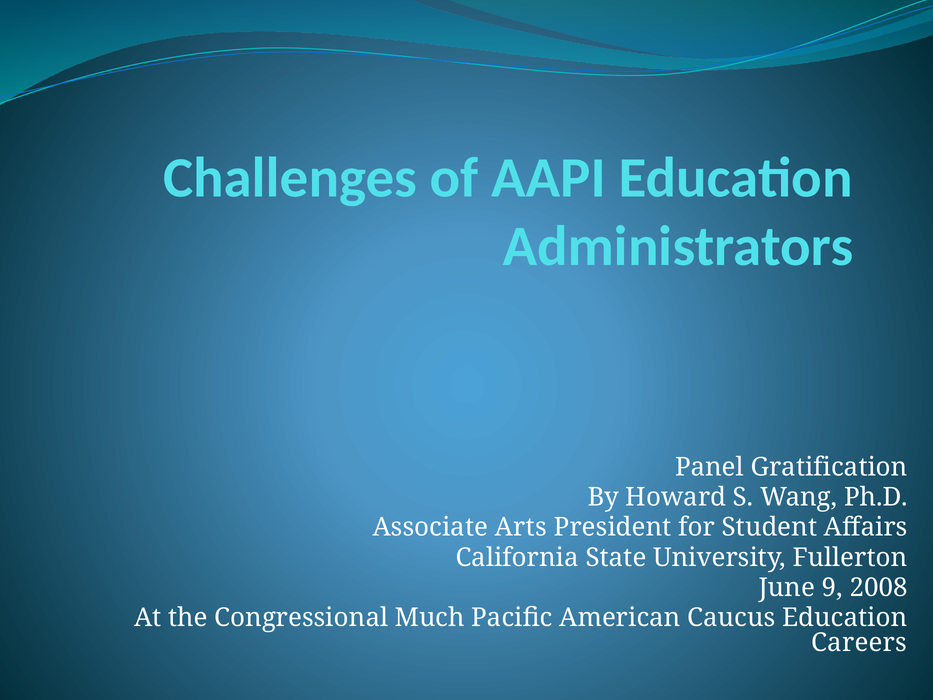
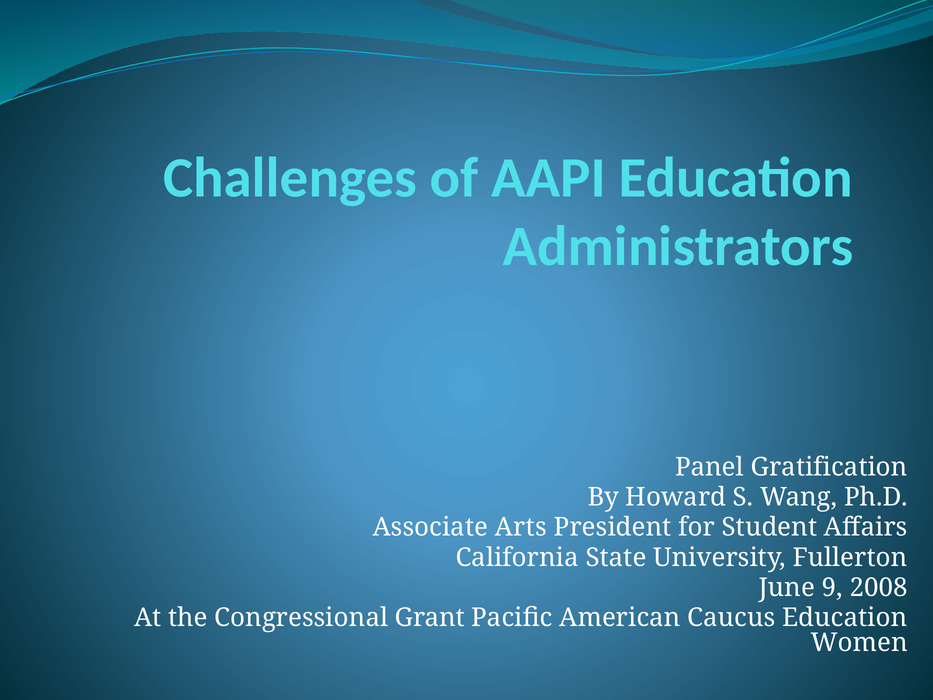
Much: Much -> Grant (430, 617)
Careers: Careers -> Women (859, 642)
